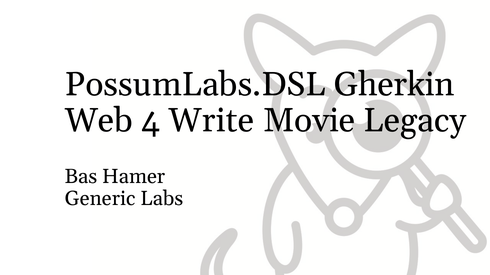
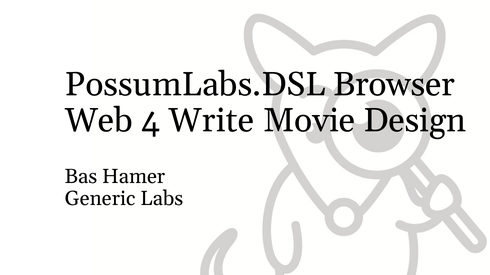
Gherkin: Gherkin -> Browser (394, 84)
Legacy: Legacy -> Design (415, 121)
